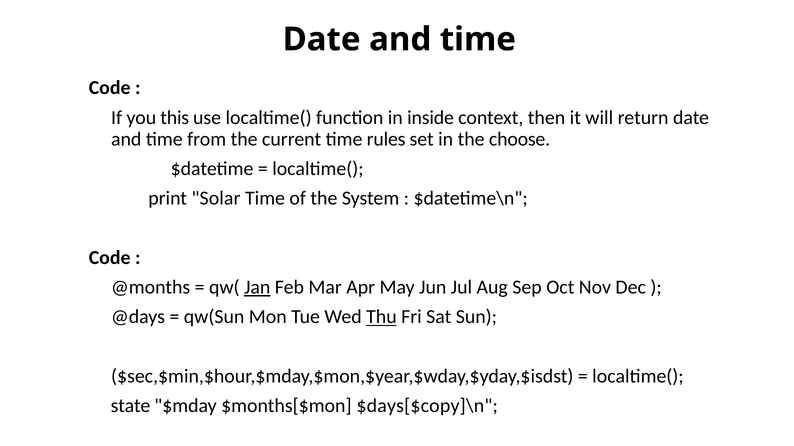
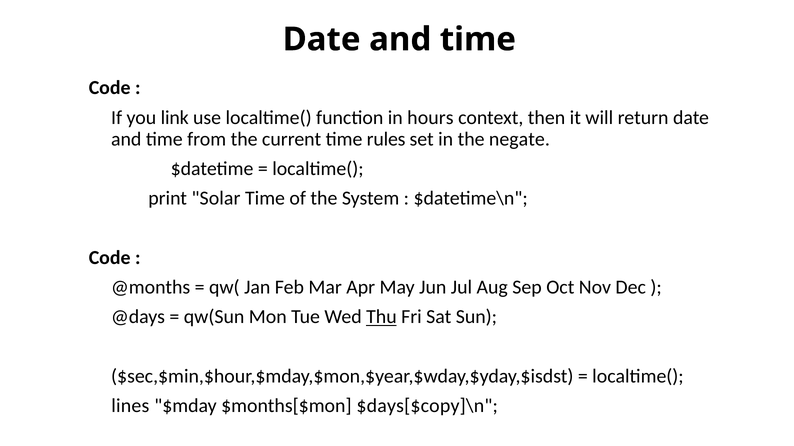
this: this -> link (175, 118)
inside: inside -> hours (430, 118)
choose: choose -> negate (519, 139)
Jan underline: present -> none (257, 288)
state: state -> lines (130, 406)
